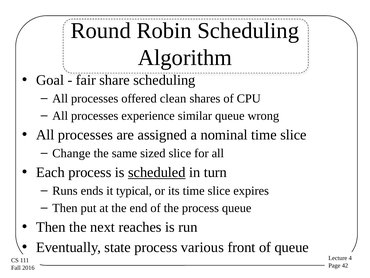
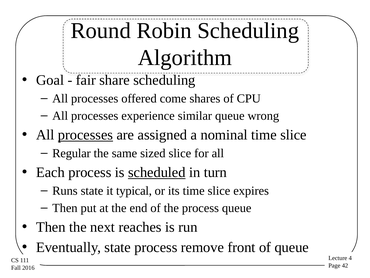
clean: clean -> come (173, 98)
processes underline: none -> present (85, 135)
Change: Change -> Regular (71, 153)
Runs ends: ends -> state (92, 190)
various: various -> remove (202, 247)
